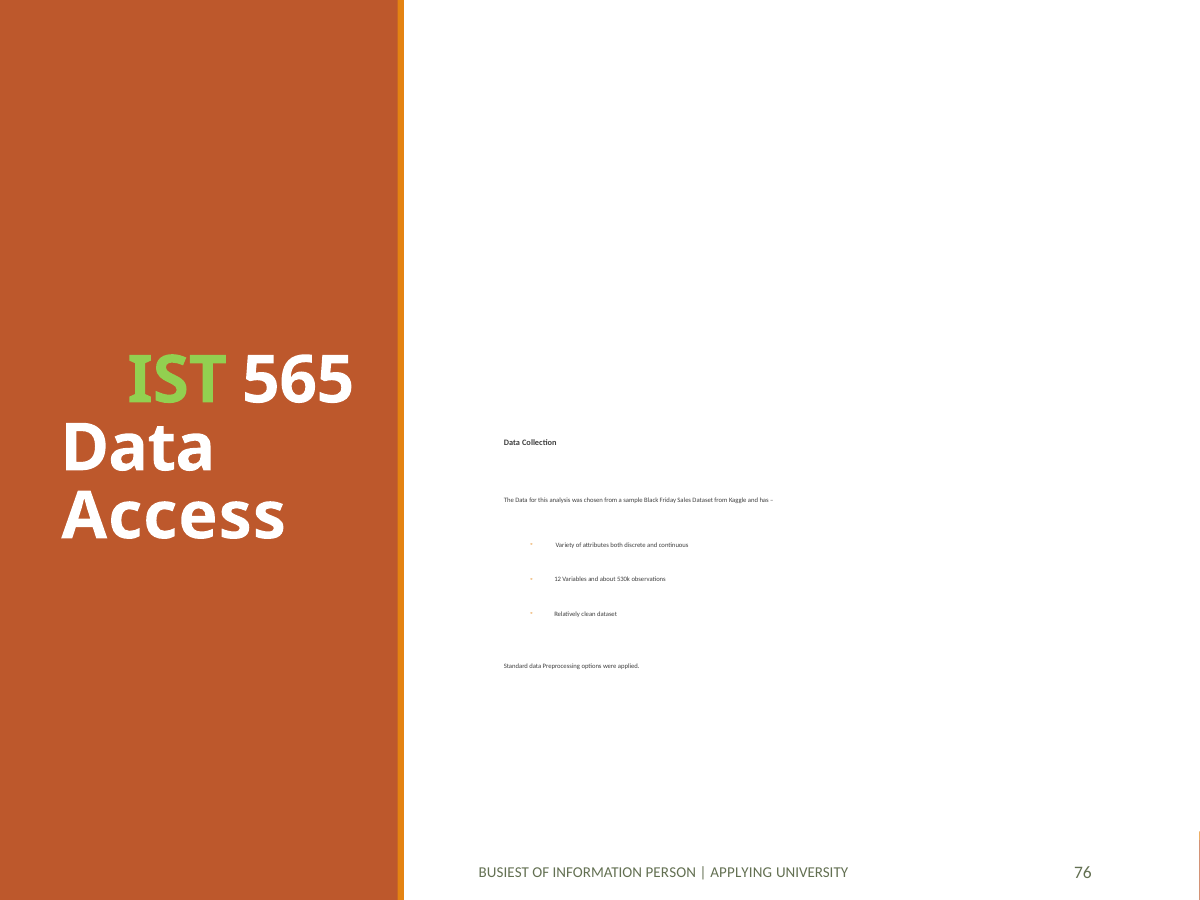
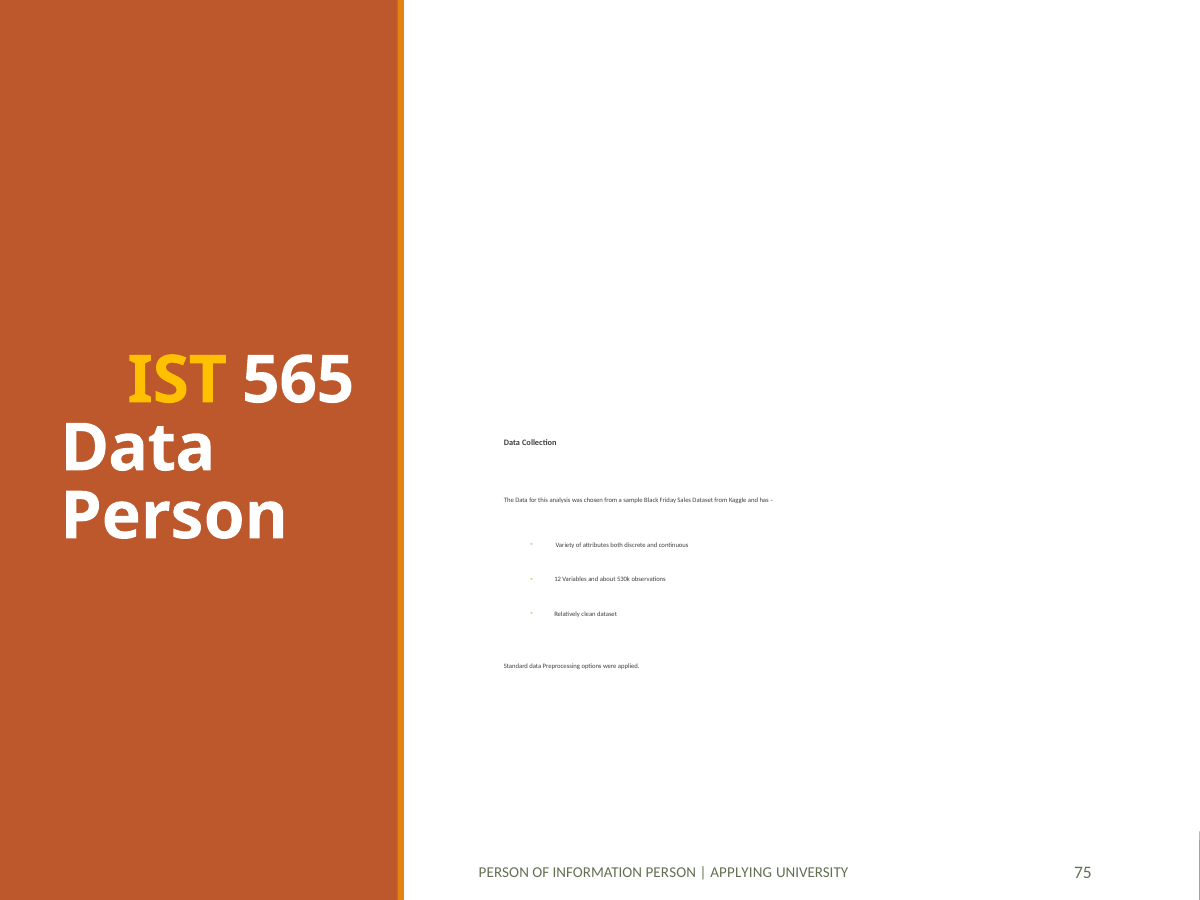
IST colour: light green -> yellow (177, 380)
Access: Access -> Person (174, 516)
BUSIEST: BUSIEST -> PERSON (504, 873)
76: 76 -> 75 (1083, 873)
